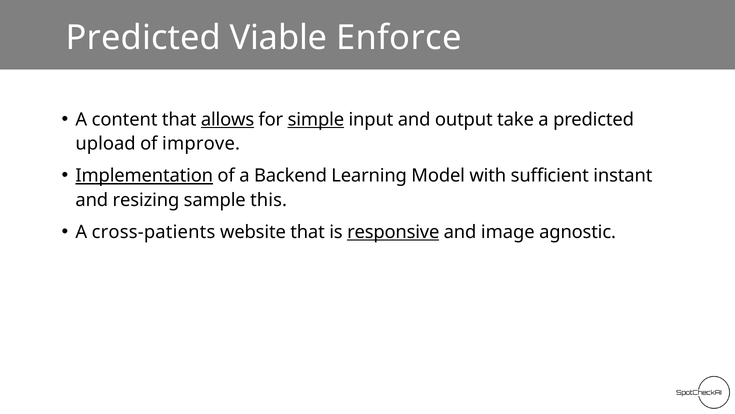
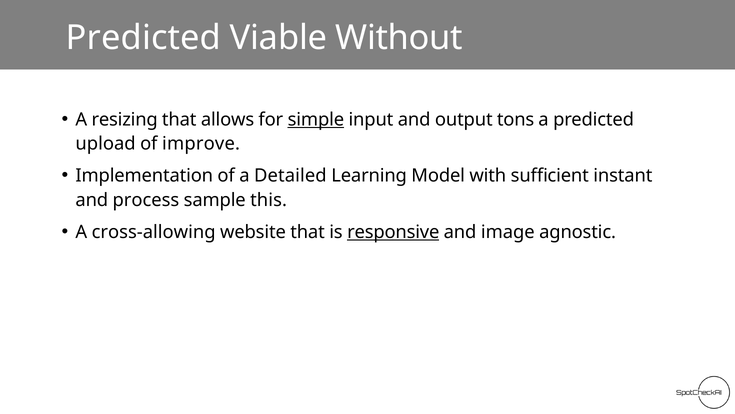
Enforce: Enforce -> Without (399, 38)
content: content -> resizing (125, 119)
allows underline: present -> none (228, 119)
take: take -> tons (516, 119)
Implementation underline: present -> none (144, 176)
Backend: Backend -> Detailed (290, 176)
resizing: resizing -> process (146, 200)
cross-patients: cross-patients -> cross-allowing (154, 232)
